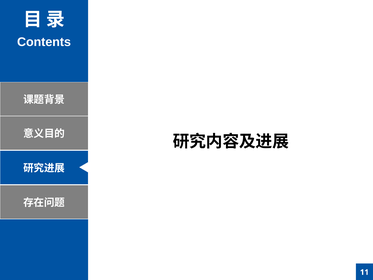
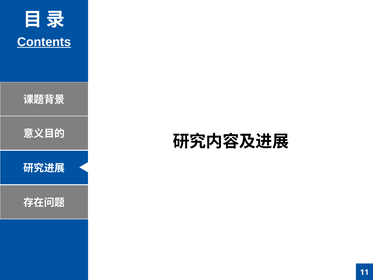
Contents underline: none -> present (44, 42)
